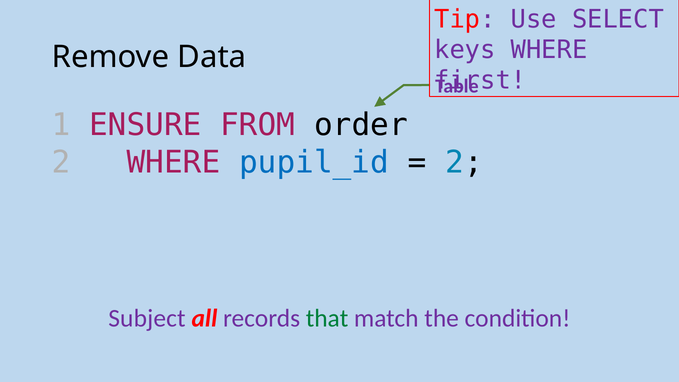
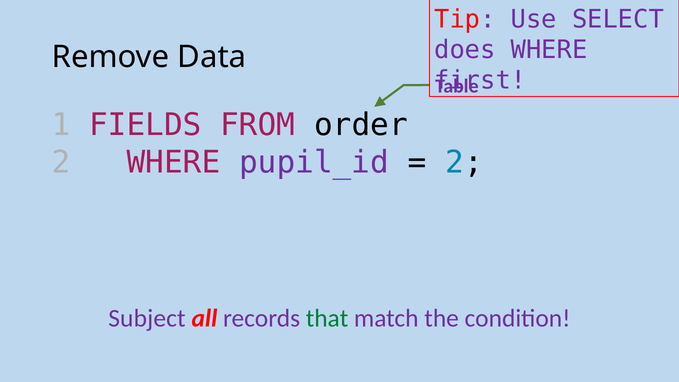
keys: keys -> does (465, 50)
ENSURE: ENSURE -> FIELDS (145, 125)
pupil_id colour: blue -> purple (314, 162)
